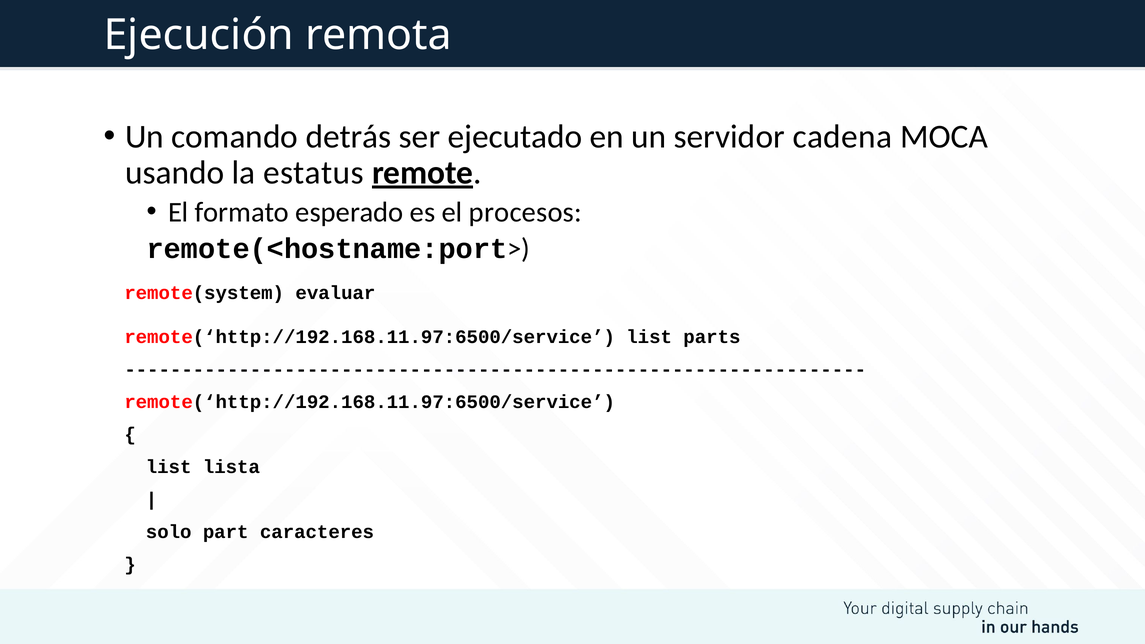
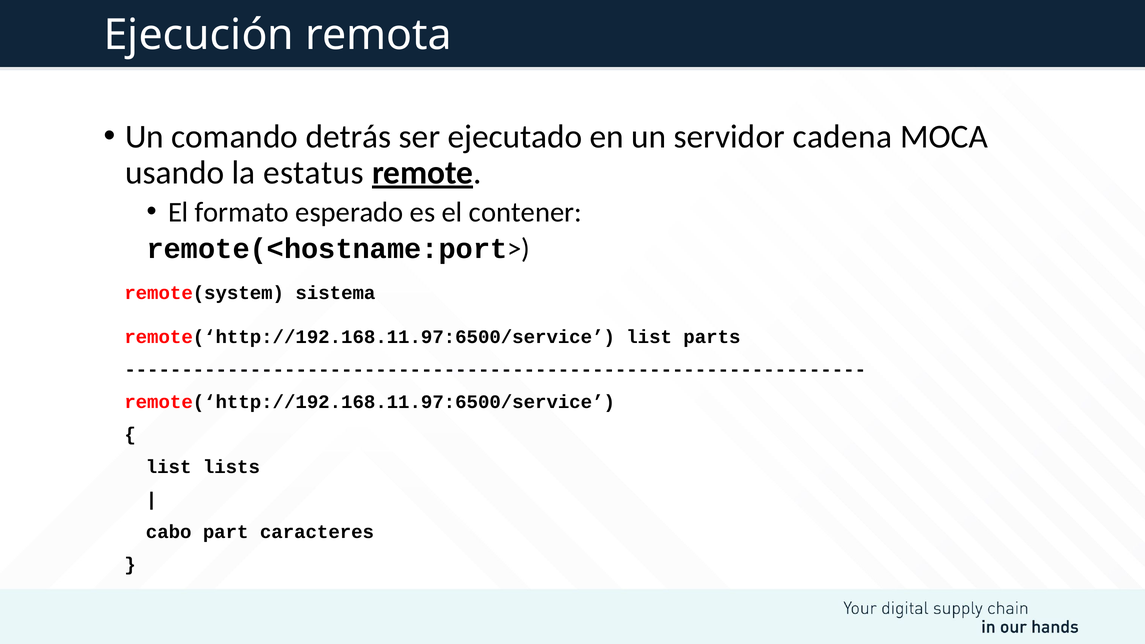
procesos: procesos -> contener (525, 212)
evaluar: evaluar -> sistema (335, 293)
lista: lista -> lists (231, 467)
solo: solo -> cabo (169, 532)
